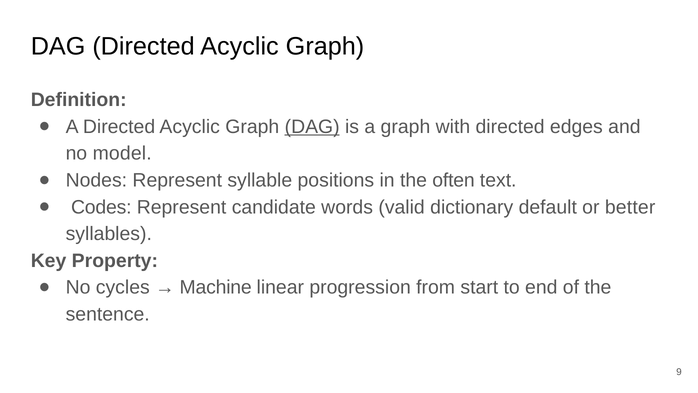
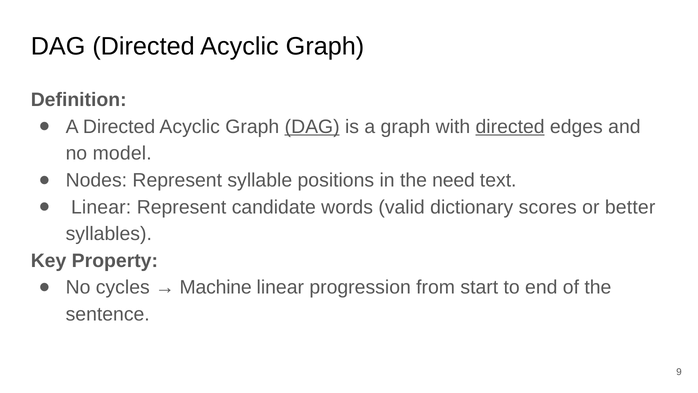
directed underline: none -> present (510, 127)
often: often -> need (454, 180)
Codes: Codes -> Linear (101, 207)
default: default -> scores (548, 207)
